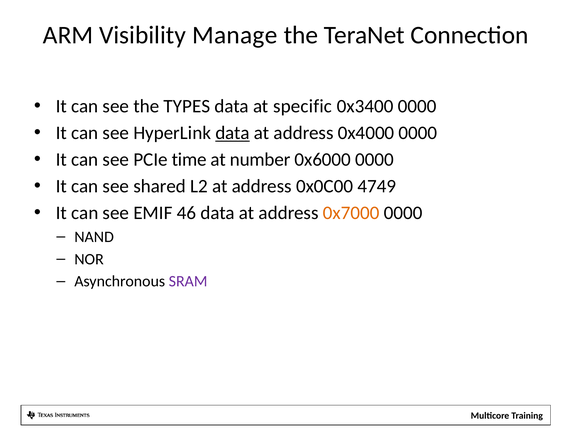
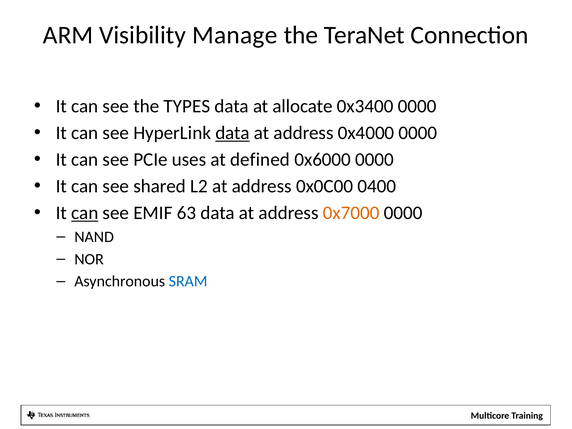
specific: specific -> allocate (303, 106)
time: time -> uses (189, 160)
number: number -> defined (260, 160)
4749: 4749 -> 0400 (377, 186)
can underline: none -> present (85, 213)
46: 46 -> 63 (186, 213)
SRAM colour: purple -> blue (188, 281)
